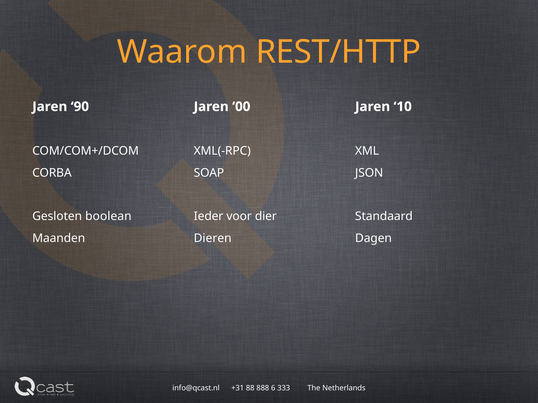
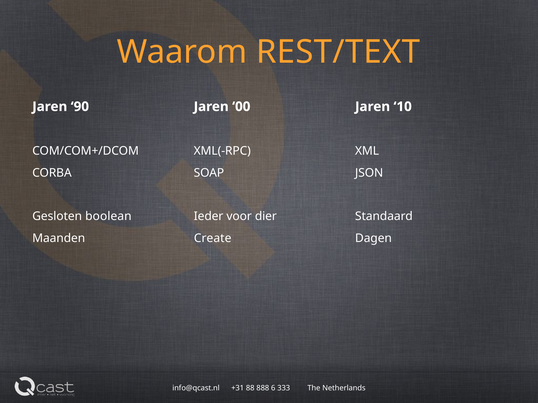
REST/HTTP: REST/HTTP -> REST/TEXT (338, 52)
Dieren: Dieren -> Create (213, 238)
